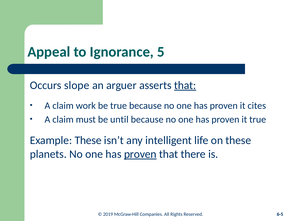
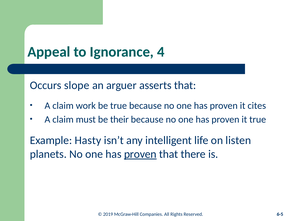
5: 5 -> 4 (161, 52)
that underline: present -> none (185, 85)
until: until -> their (119, 119)
Example These: These -> Hasty (88, 140)
on these: these -> listen (238, 140)
